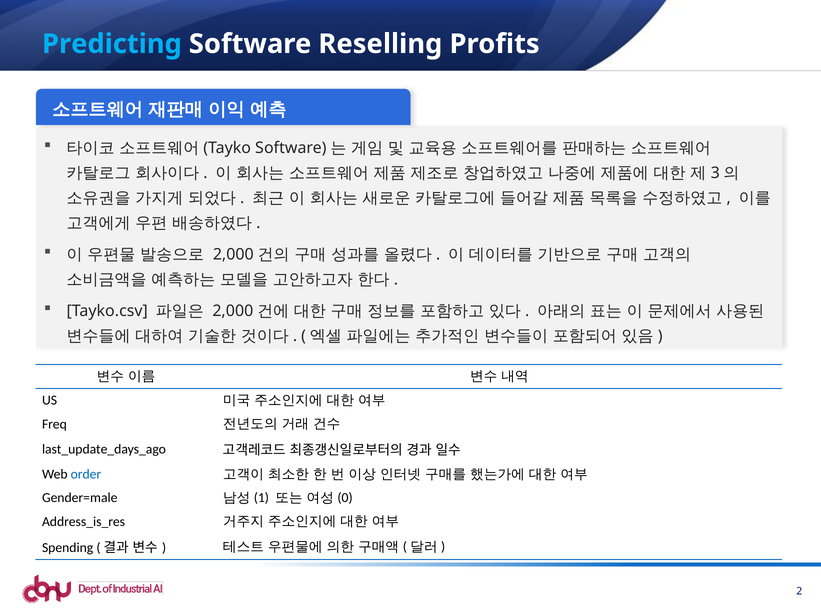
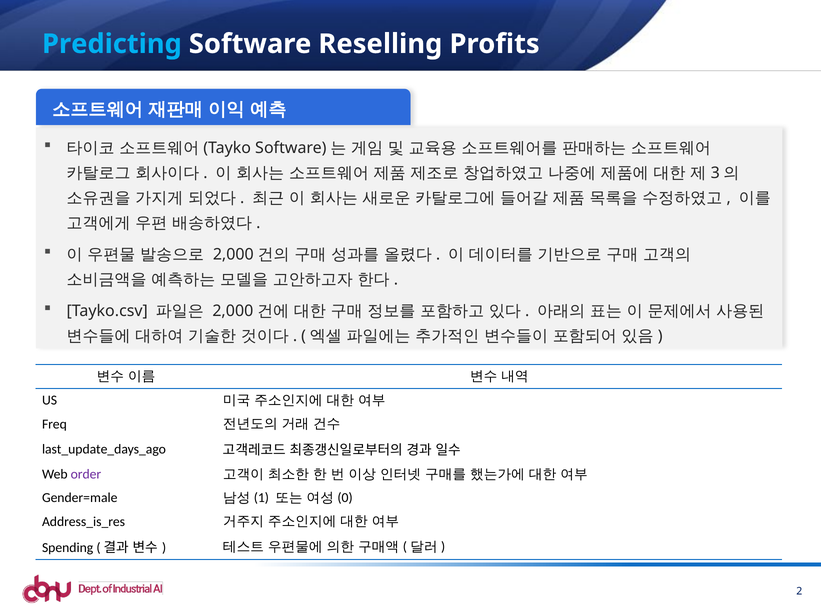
order colour: blue -> purple (86, 474)
